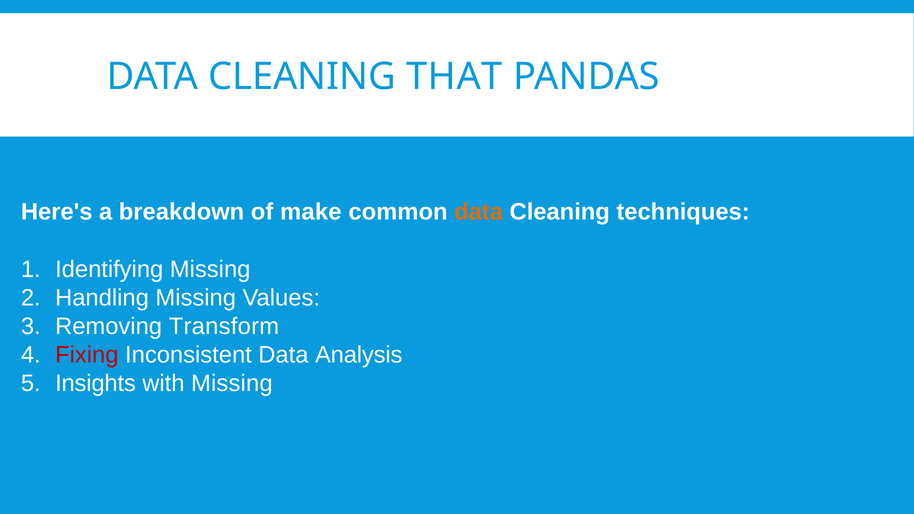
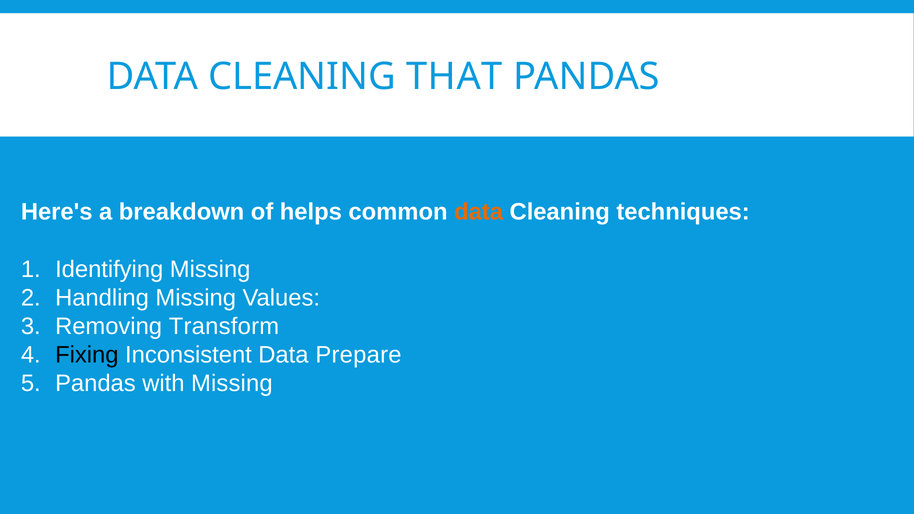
make: make -> helps (311, 212)
Fixing colour: red -> black (87, 355)
Analysis: Analysis -> Prepare (359, 355)
Insights: Insights -> Pandas (95, 383)
